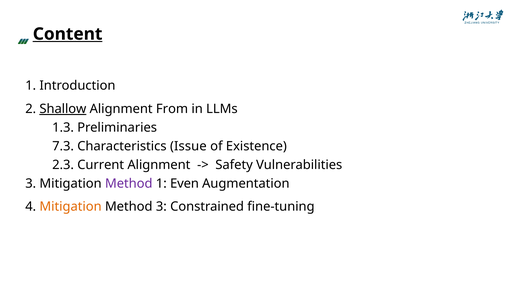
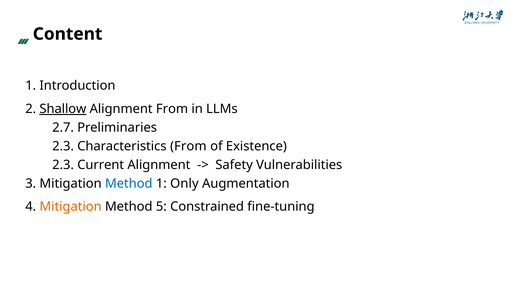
Content underline: present -> none (68, 34)
1.3: 1.3 -> 2.7 (63, 128)
7.3: 7.3 -> 2.3 (63, 146)
Characteristics Issue: Issue -> From (188, 146)
Method colour: purple -> blue (129, 184)
Even: Even -> Only (184, 184)
Method 3: 3 -> 5 (161, 207)
